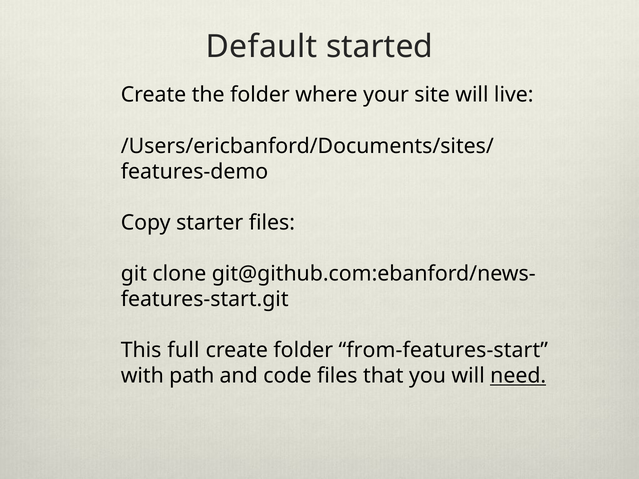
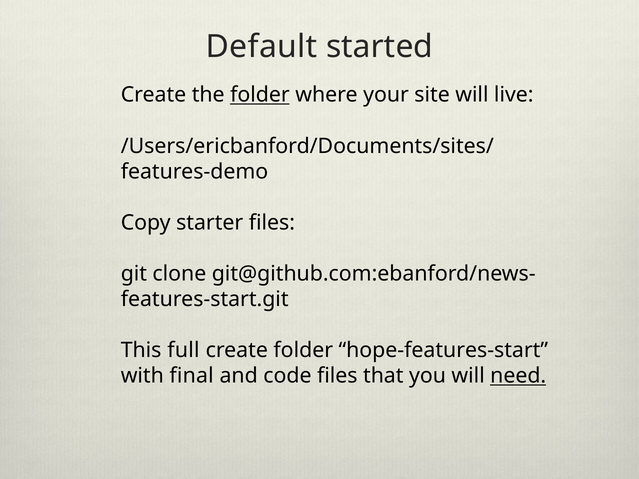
folder underline: none -> present (260, 95)
from-features-start: from-features-start -> hope-features-start (443, 351)
path: path -> final (192, 376)
